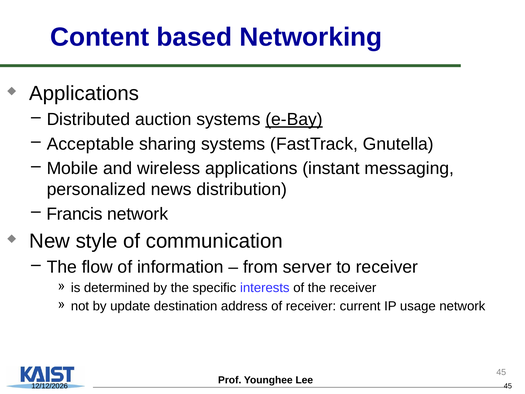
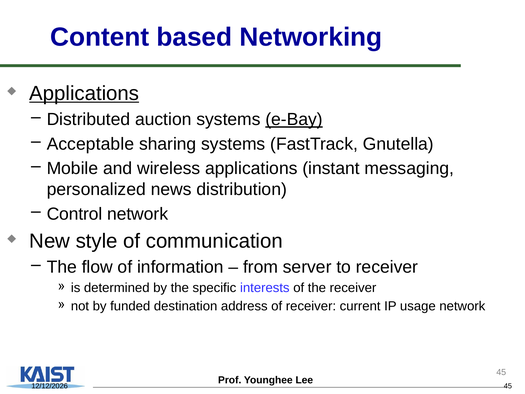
Applications underline: none -> present (84, 93)
Francis: Francis -> Control (75, 214)
update: update -> funded (130, 306)
